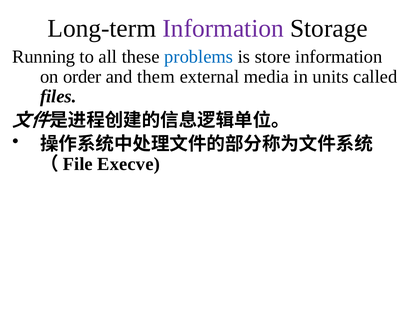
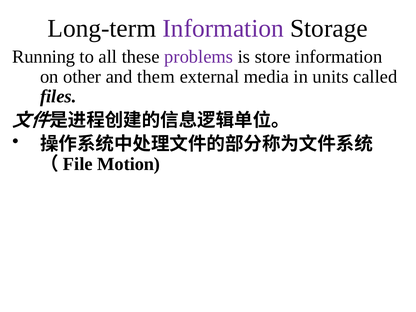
problems colour: blue -> purple (199, 57)
order: order -> other (82, 77)
Execve: Execve -> Motion (129, 164)
